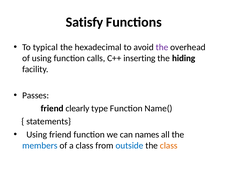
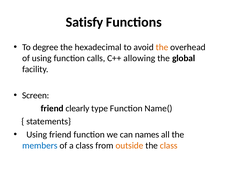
typical: typical -> degree (45, 47)
the colour: purple -> orange (162, 47)
inserting: inserting -> allowing (139, 58)
hiding: hiding -> global (184, 58)
Passes: Passes -> Screen (36, 95)
outside colour: blue -> orange (129, 146)
